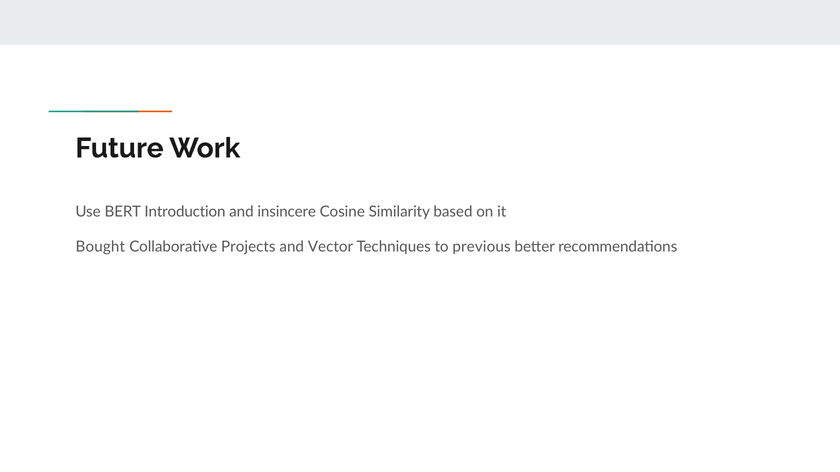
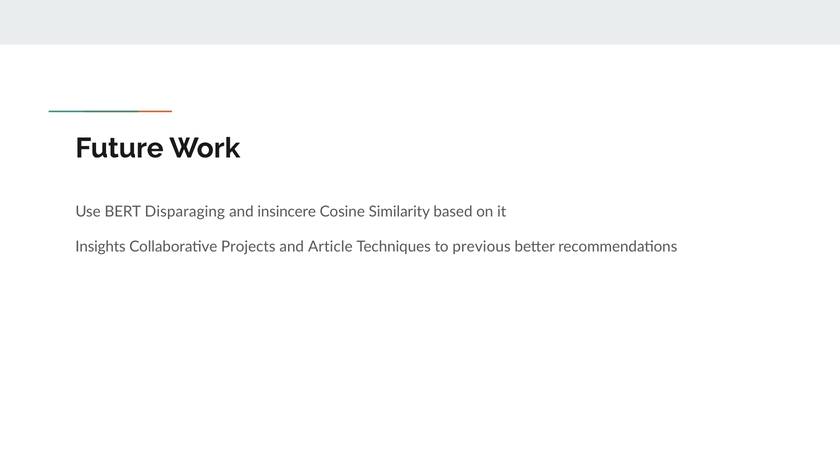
Introduction: Introduction -> Disparaging (185, 212)
Bought: Bought -> Insights (100, 247)
Vector: Vector -> Article (330, 247)
